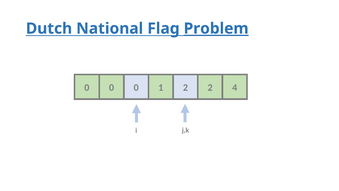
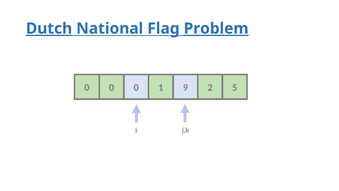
Dutch underline: none -> present (49, 28)
1 2: 2 -> 9 (185, 87)
4: 4 -> 5 (235, 87)
